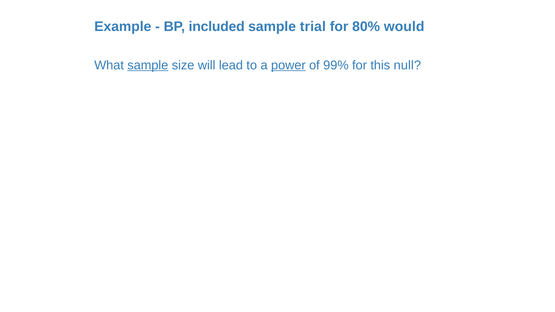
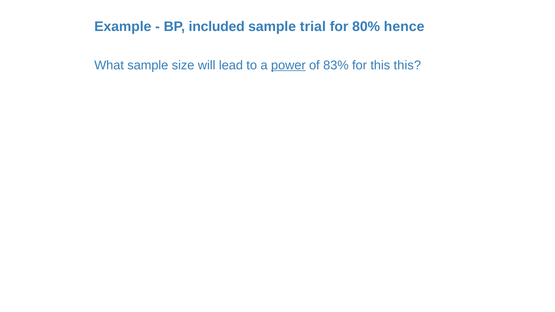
would: would -> hence (404, 27)
sample underline: present -> none (148, 65)
99%: 99% -> 83% (336, 65)
this null: null -> this (407, 65)
